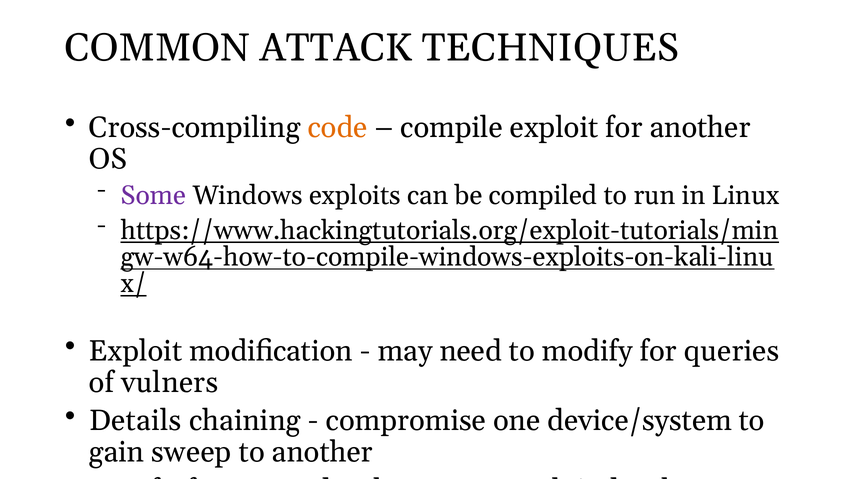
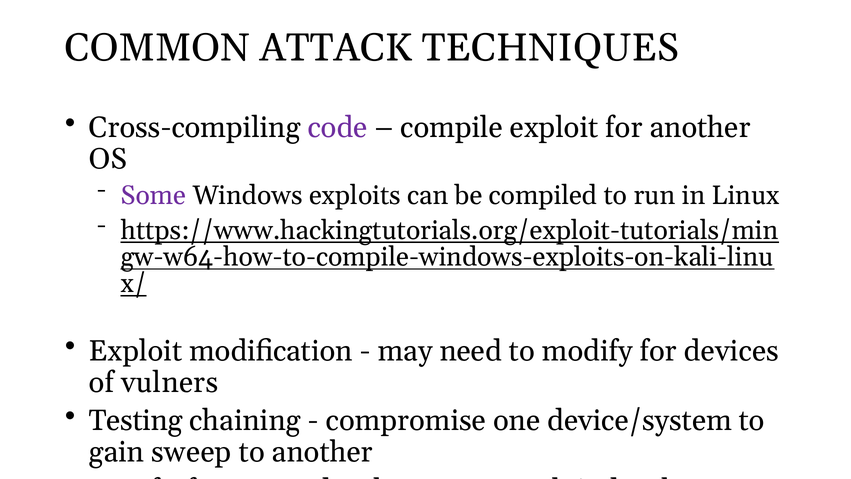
code colour: orange -> purple (338, 127)
queries: queries -> devices (731, 351)
Details: Details -> Testing (136, 420)
